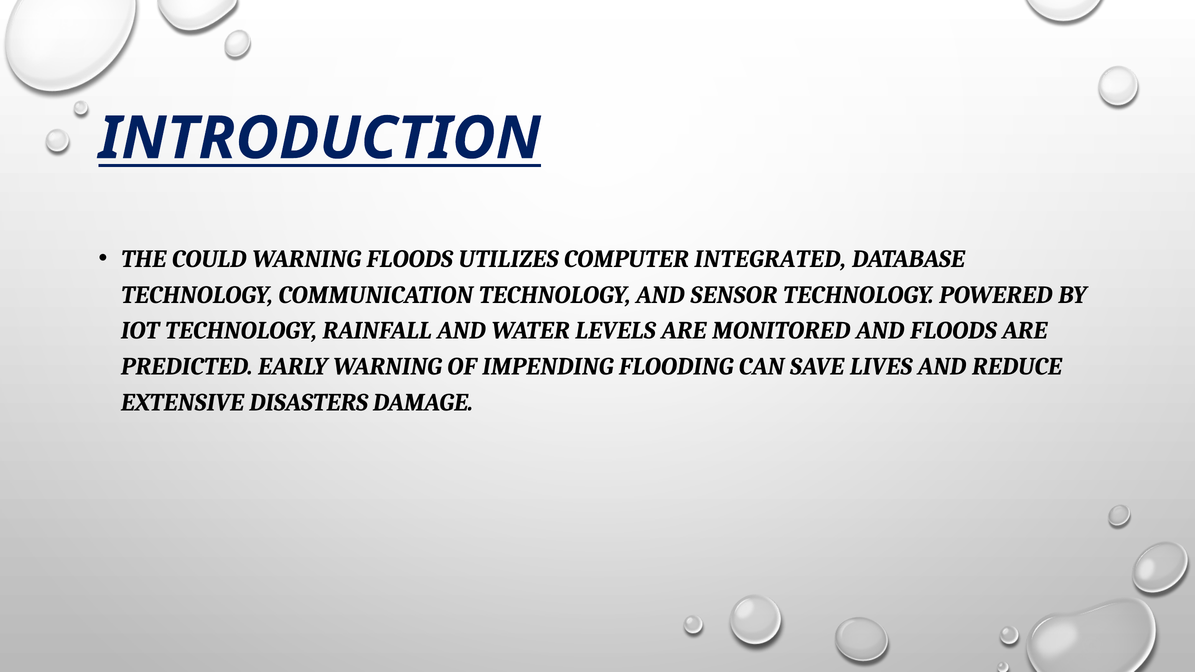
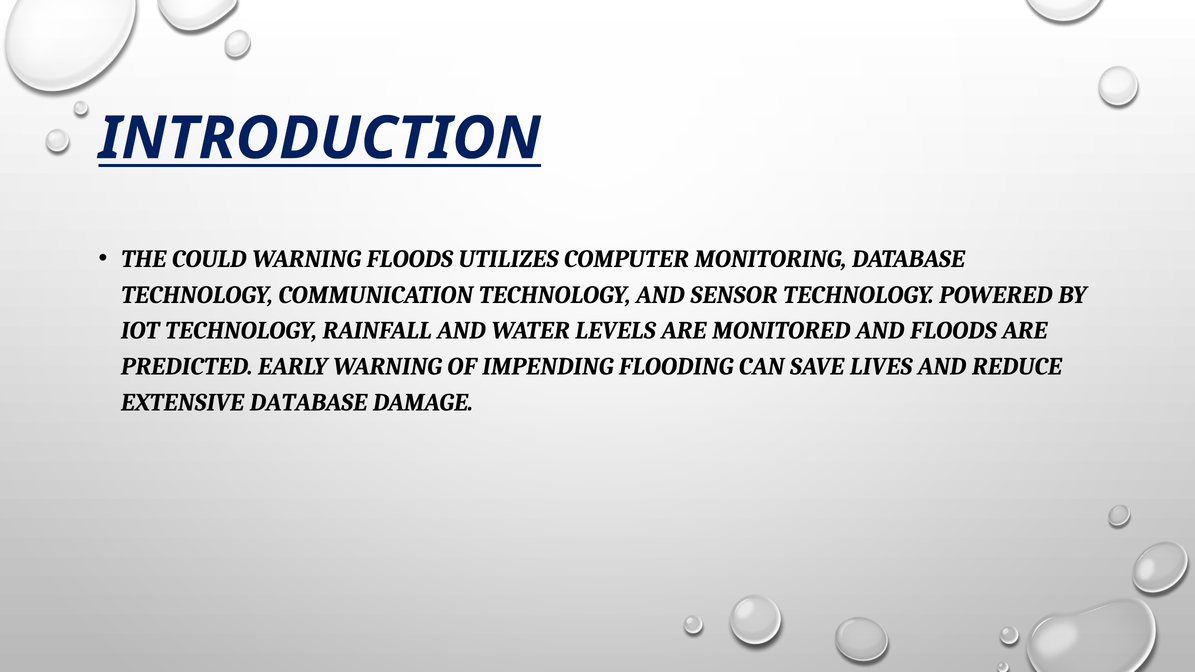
INTEGRATED: INTEGRATED -> MONITORING (770, 259)
EXTENSIVE DISASTERS: DISASTERS -> DATABASE (309, 403)
